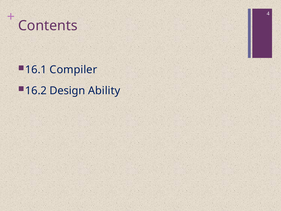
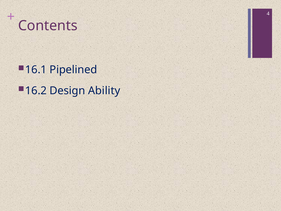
Compiler: Compiler -> Pipelined (73, 70)
